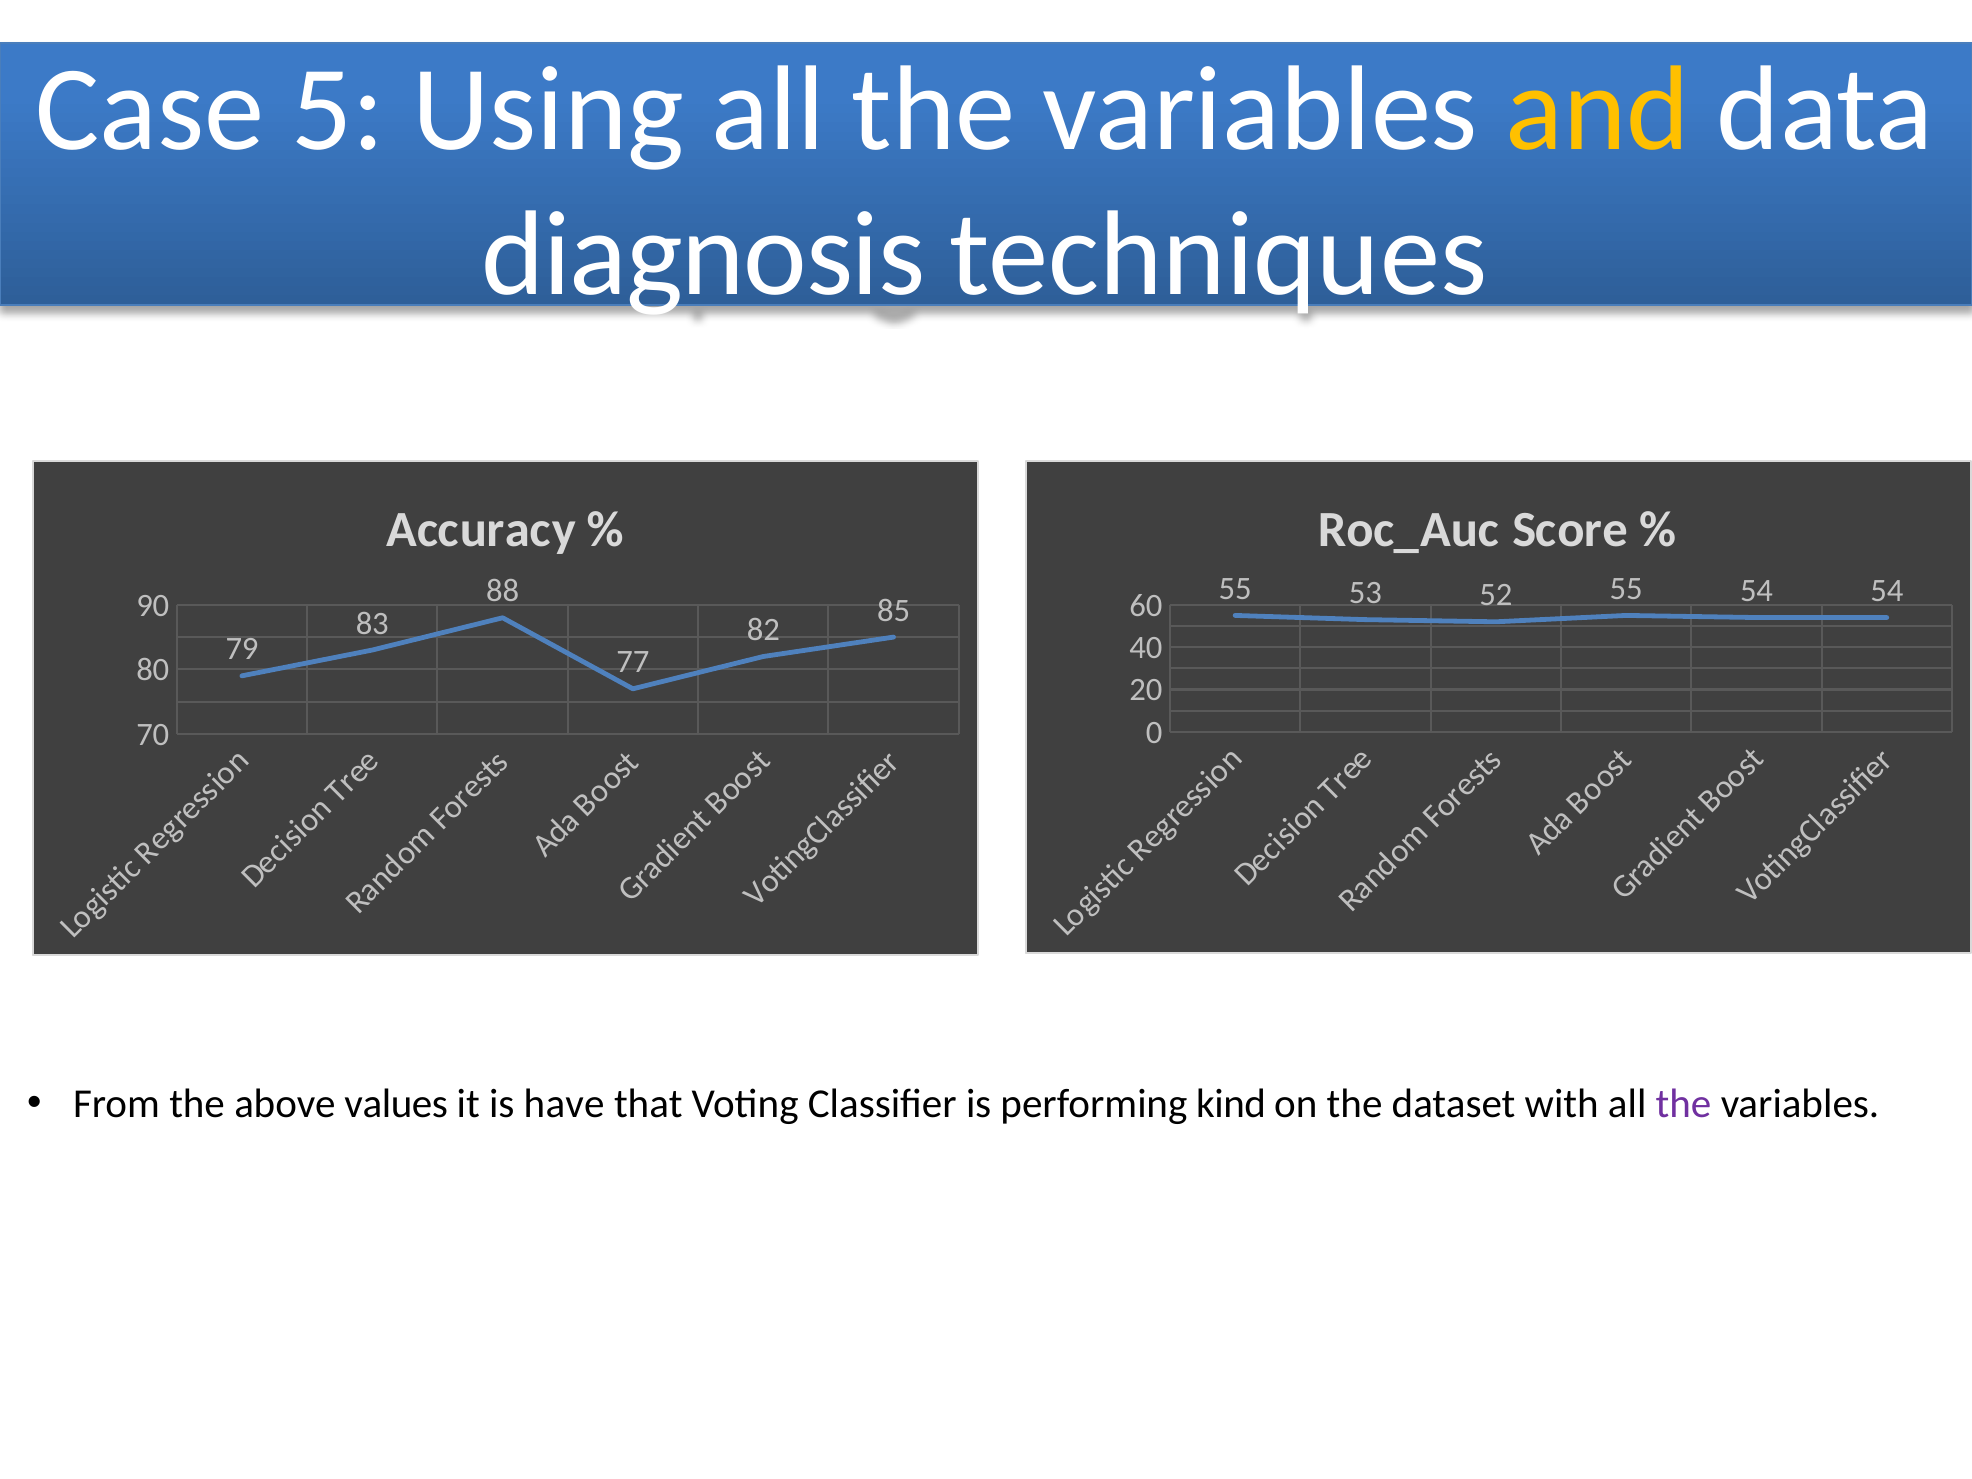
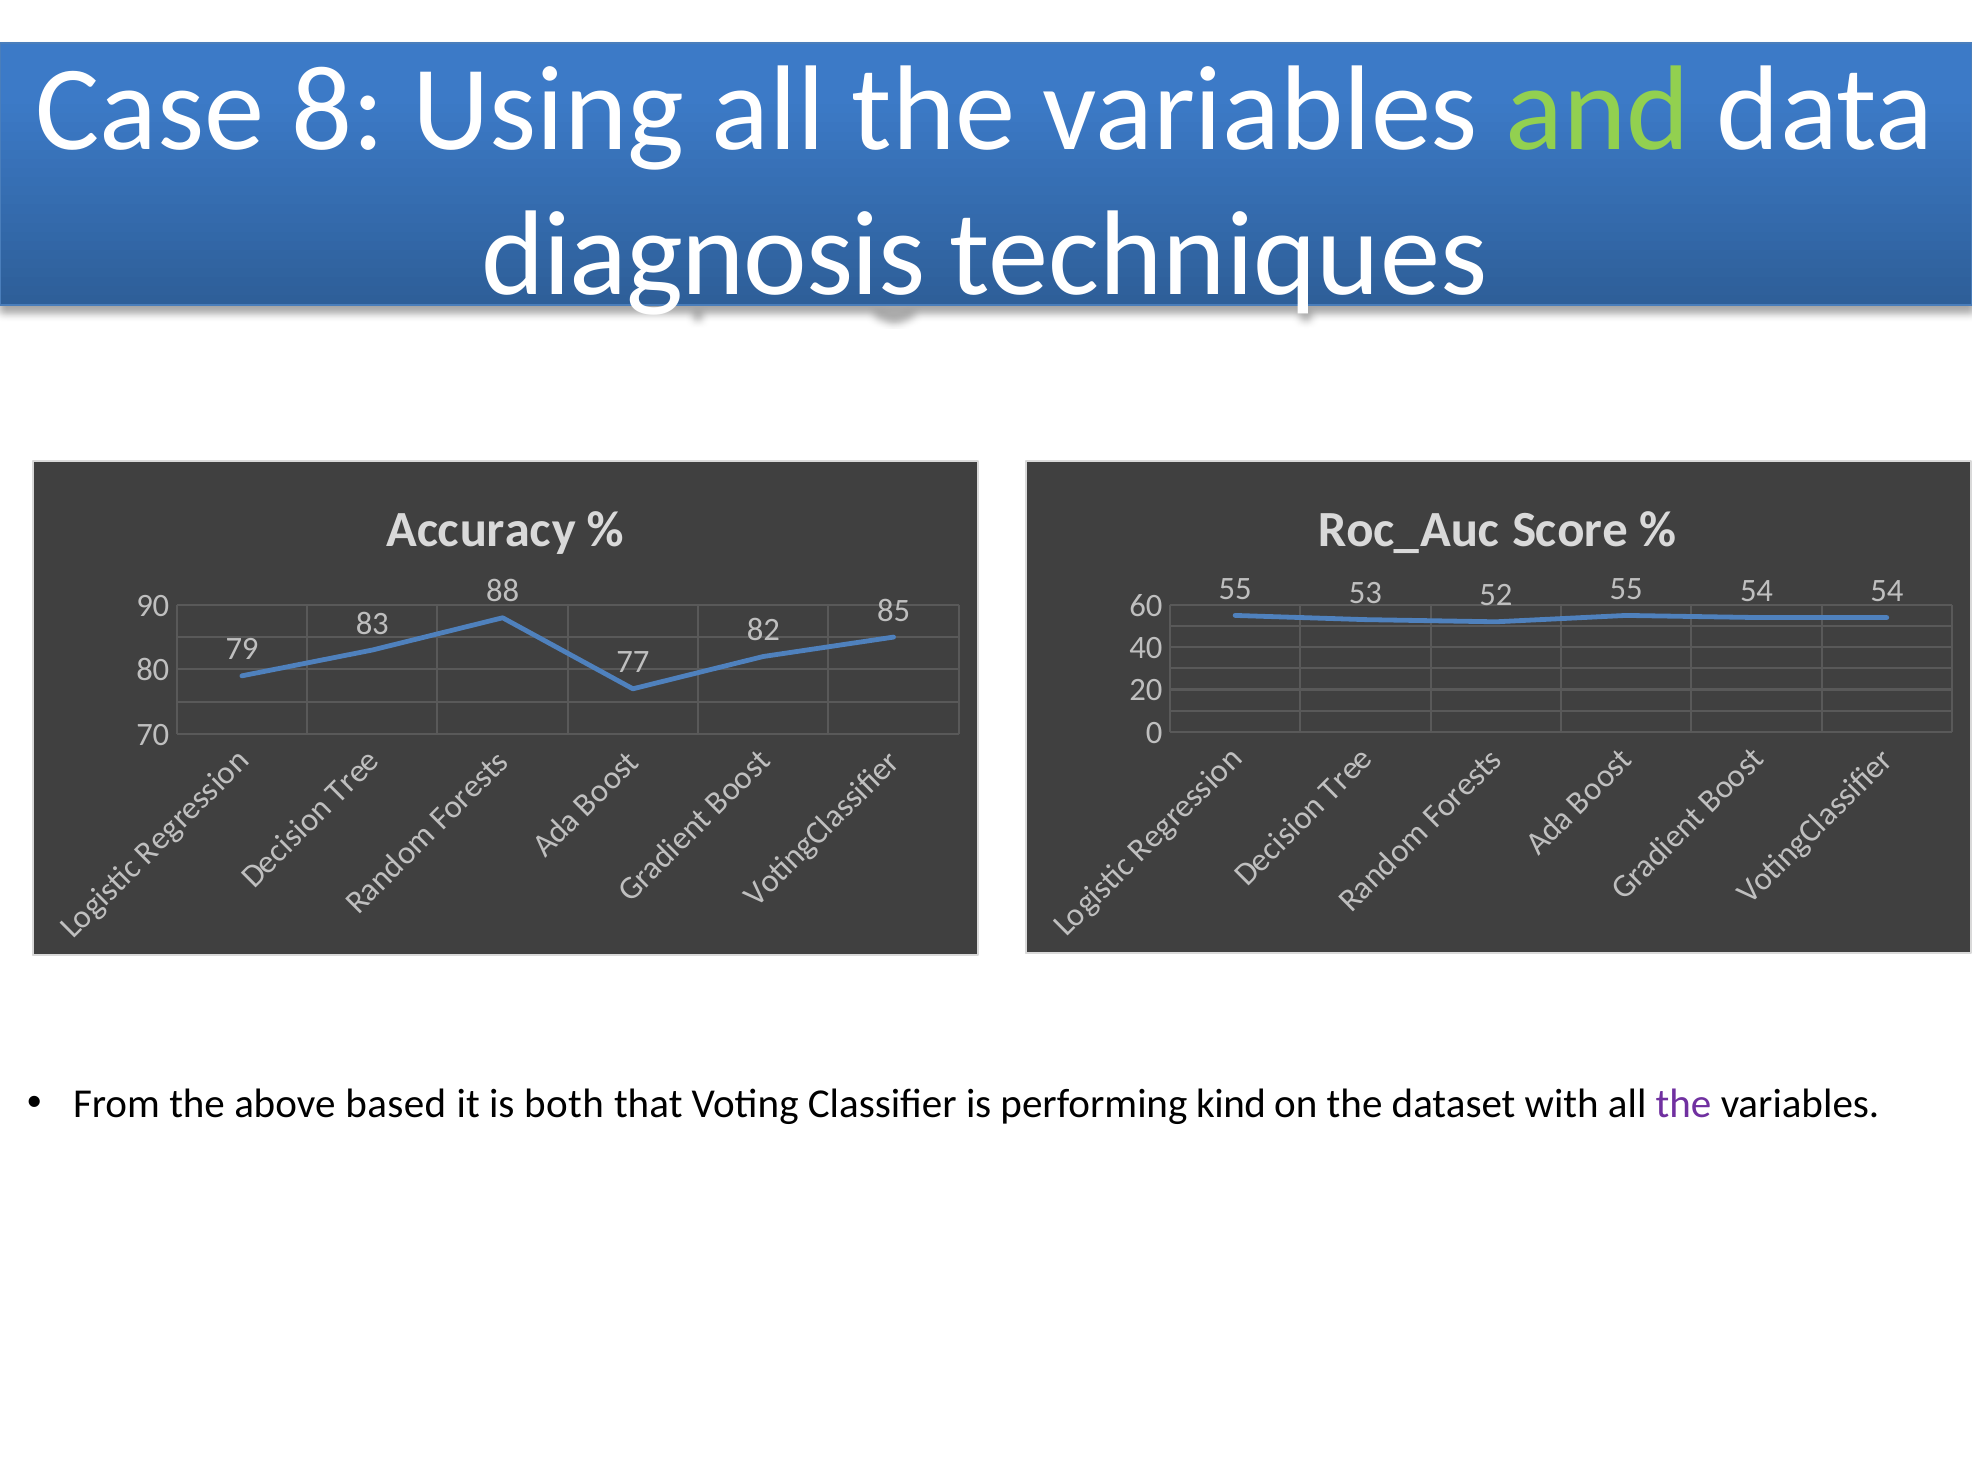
5: 5 -> 8 (338, 110)
and colour: yellow -> light green (1598, 110)
values: values -> based (396, 1104)
have: have -> both (564, 1104)
